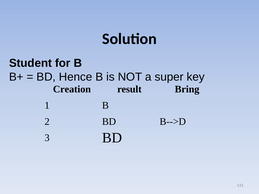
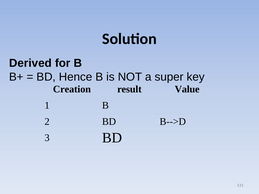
Student: Student -> Derived (30, 63)
Bring: Bring -> Value (187, 89)
